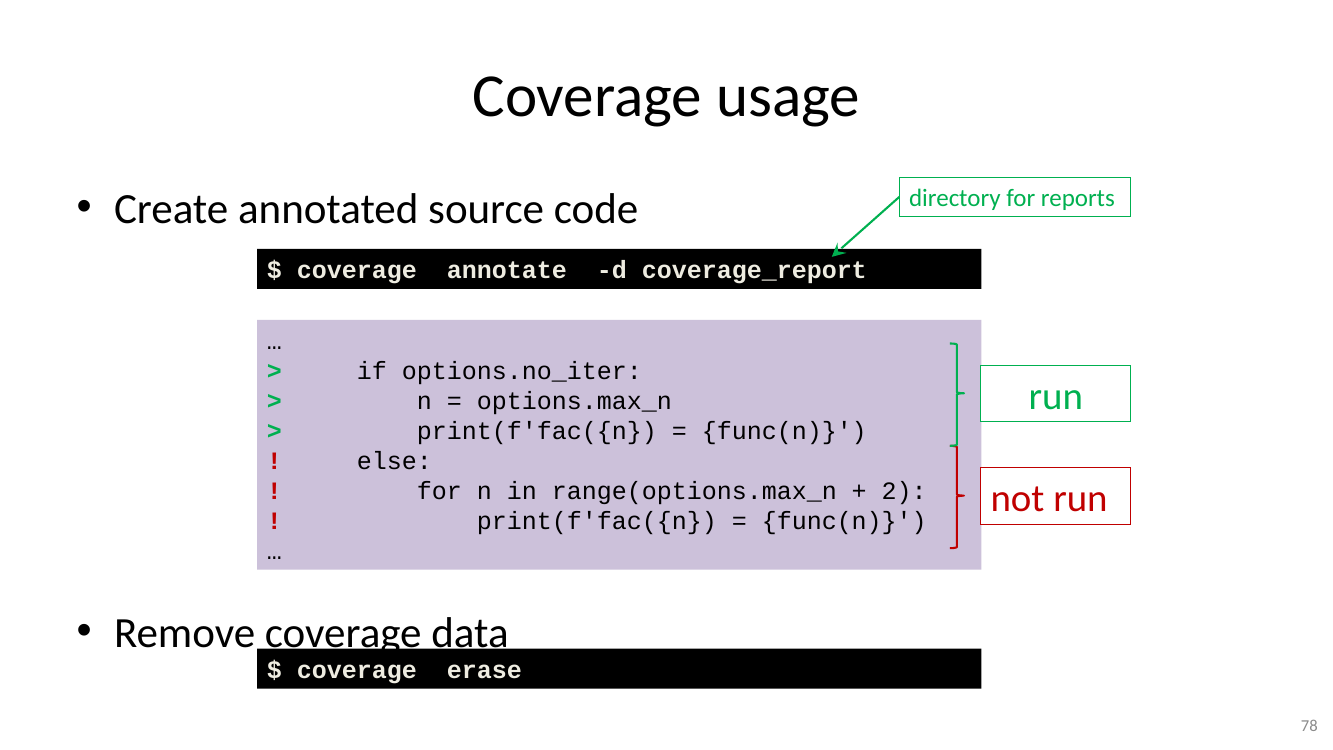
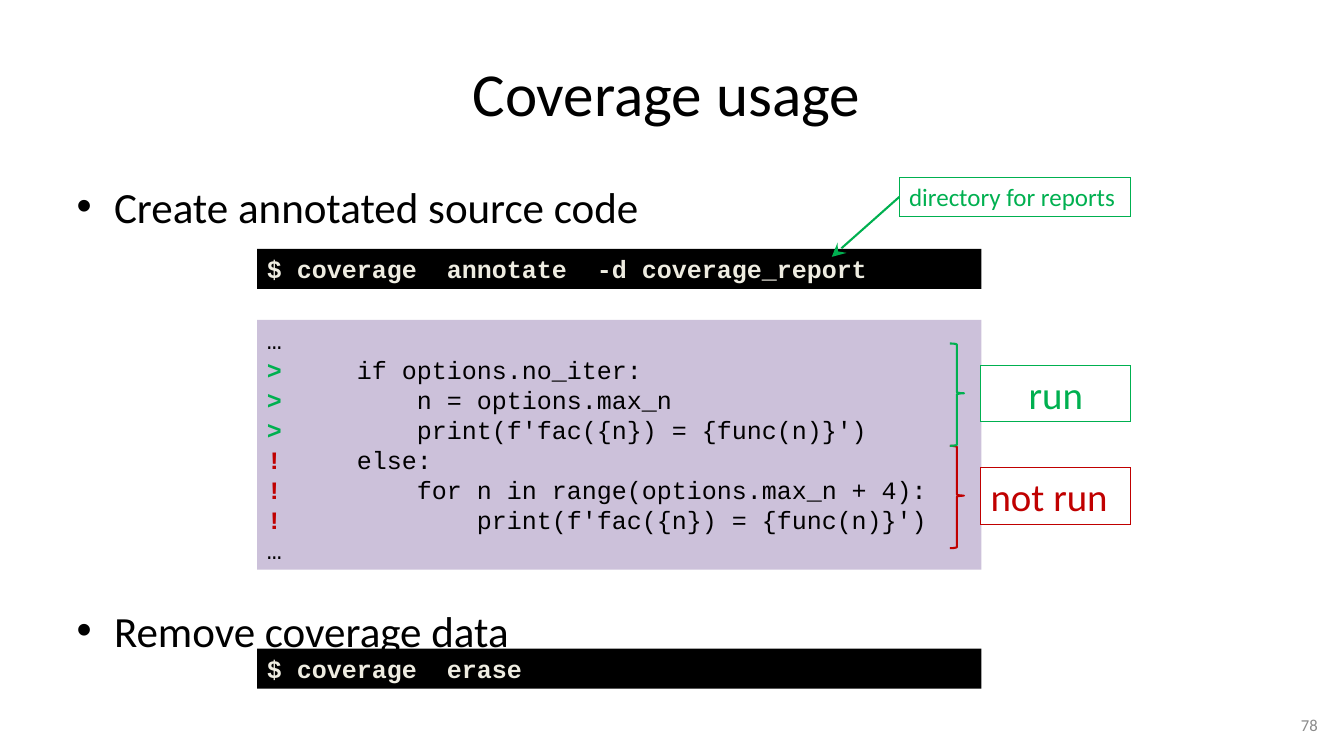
2: 2 -> 4 (904, 491)
